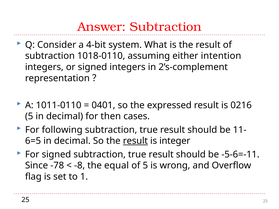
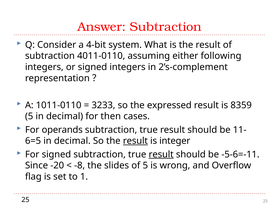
1018-0110: 1018-0110 -> 4011-0110 (101, 56)
intention: intention -> following (221, 56)
0401: 0401 -> 3233 (103, 105)
0216: 0216 -> 8359 (241, 105)
following: following -> operands (62, 130)
result underline: none -> present (161, 155)
-78: -78 -> -20 (57, 166)
equal: equal -> slides (117, 166)
